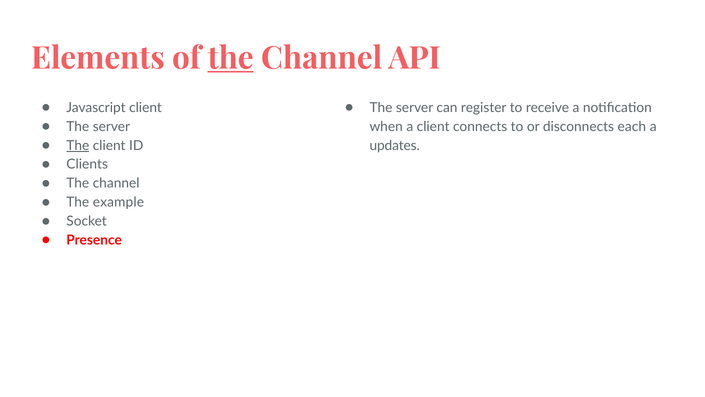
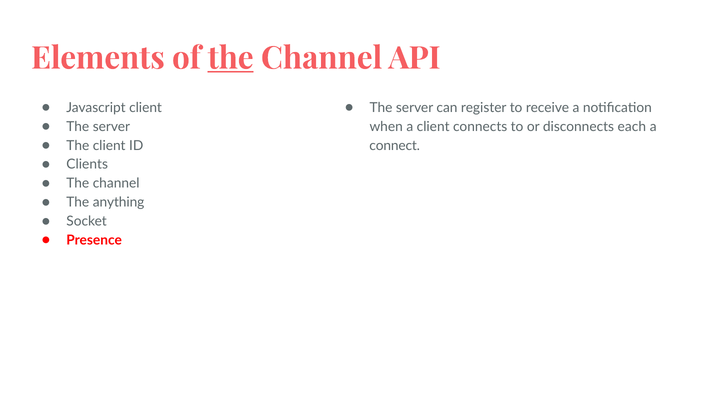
The underline: present -> none (78, 145)
updates: updates -> connect (395, 145)
example: example -> anything (119, 202)
